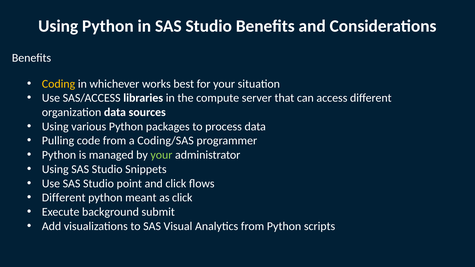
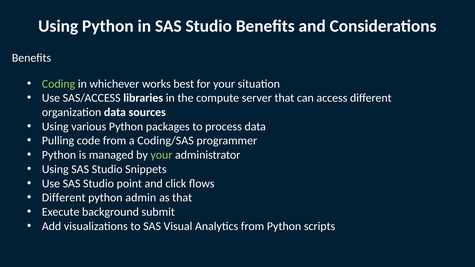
Coding colour: yellow -> light green (59, 84)
meant: meant -> admin (141, 198)
as click: click -> that (182, 198)
